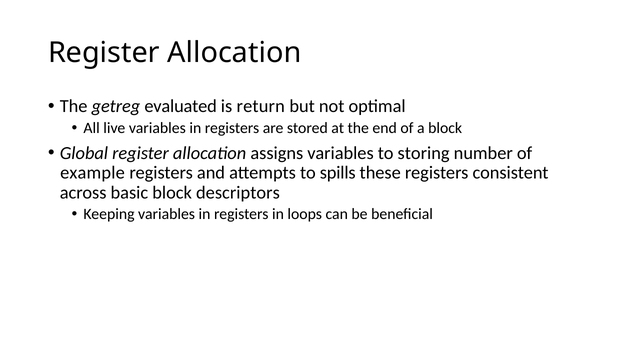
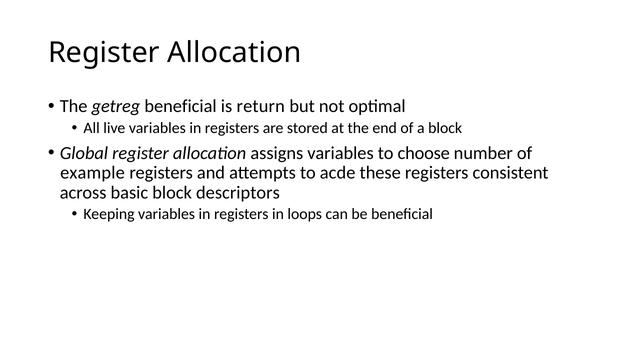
getreg evaluated: evaluated -> beneficial (181, 106)
storing: storing -> choose (424, 153)
spills: spills -> acde (338, 173)
